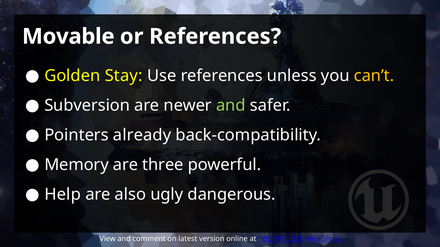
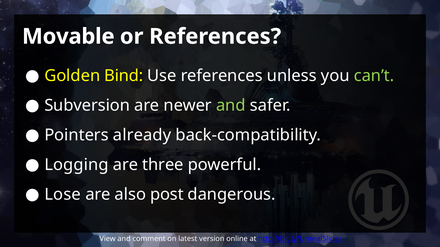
Stay: Stay -> Bind (124, 76)
can’t colour: yellow -> light green (374, 76)
Memory: Memory -> Logging (76, 165)
Help: Help -> Lose (63, 195)
ugly: ugly -> post (167, 195)
